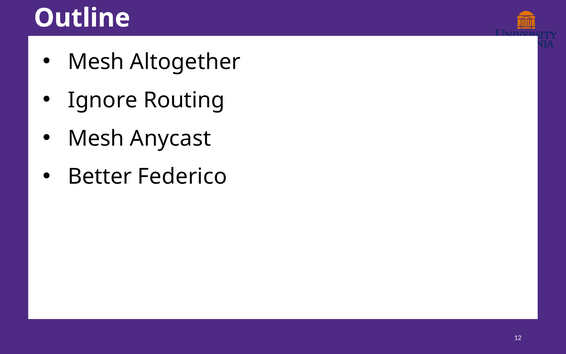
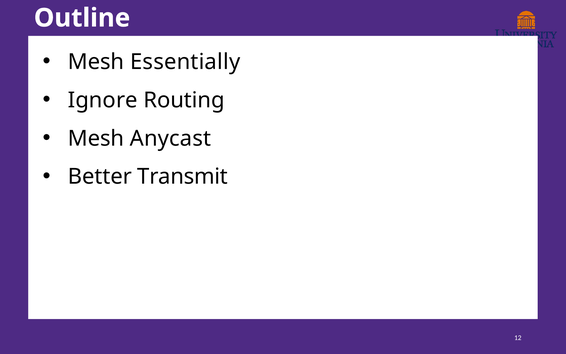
Altogether: Altogether -> Essentially (185, 62)
Federico: Federico -> Transmit (183, 177)
